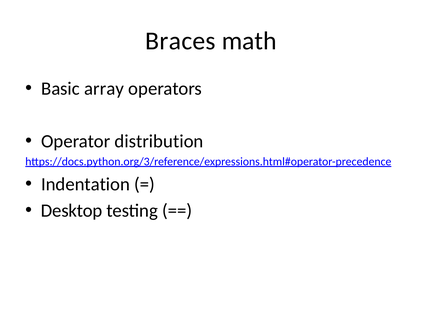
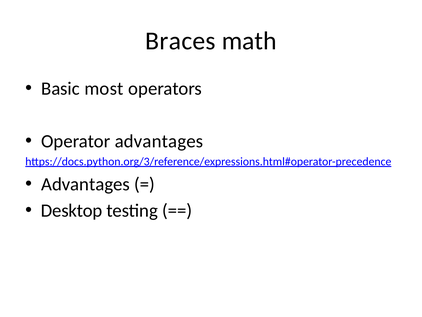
array: array -> most (104, 89)
Operator distribution: distribution -> advantages (159, 141)
Indentation: Indentation -> Advantages (86, 184)
